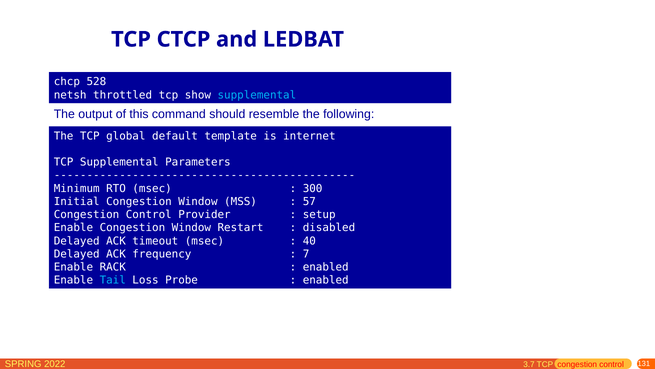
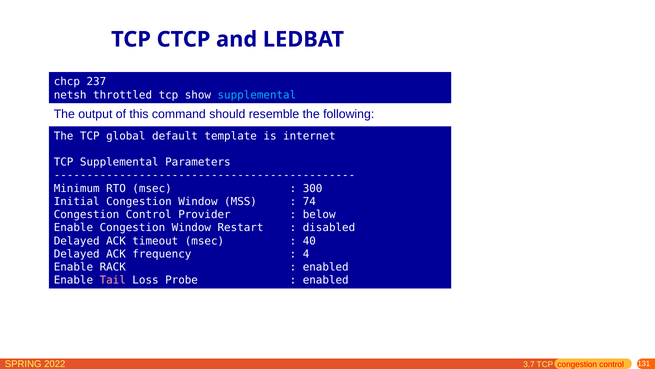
528: 528 -> 237 (96, 82)
57: 57 -> 74 (309, 201)
setup: setup -> below (319, 214)
7: 7 -> 4 (306, 254)
Tail colour: light blue -> pink (113, 280)
